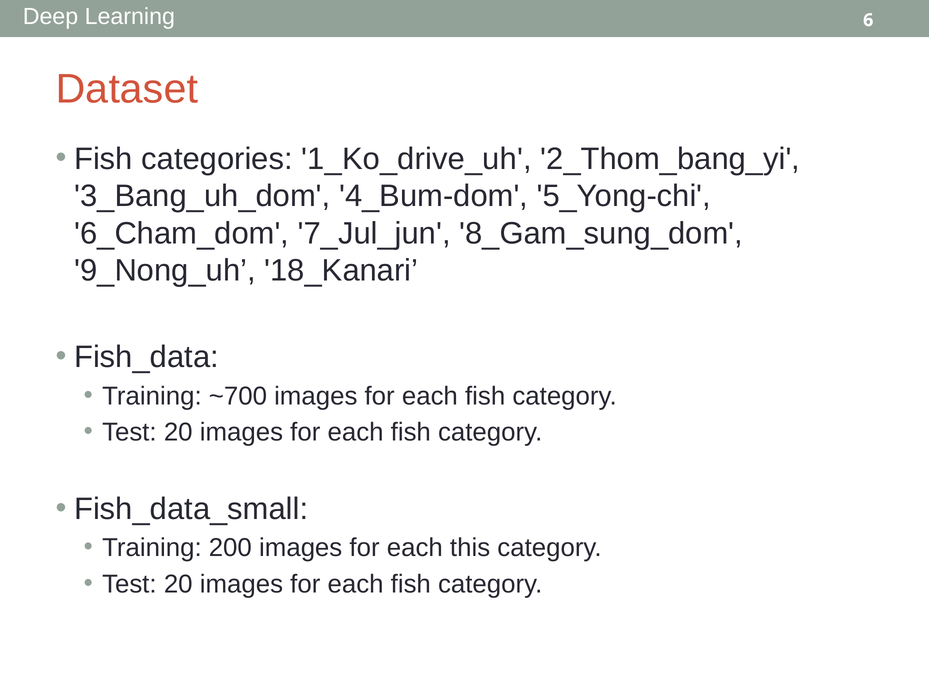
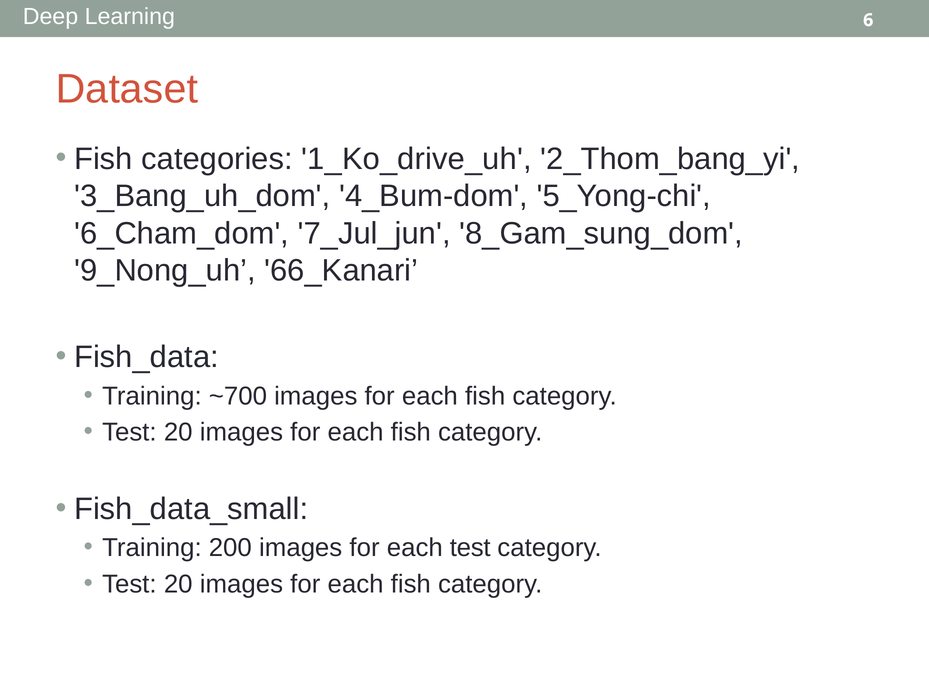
18_Kanari: 18_Kanari -> 66_Kanari (341, 270)
each this: this -> test (470, 548)
